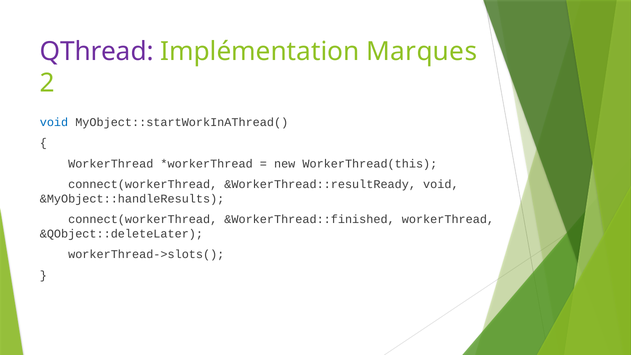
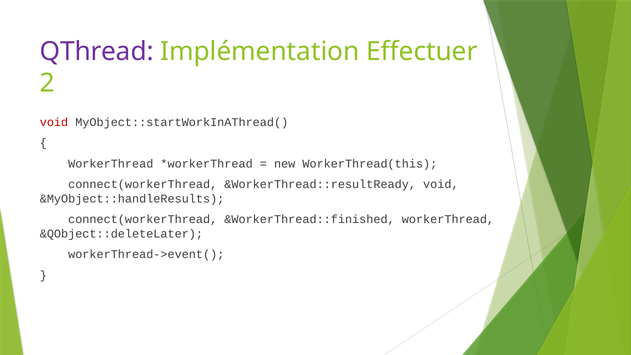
Marques: Marques -> Effectuer (422, 52)
void colour: blue -> red (54, 122)
workerThread->slots(: workerThread->slots( -> workerThread->event( (146, 254)
